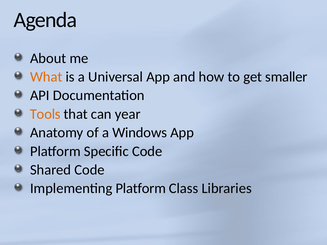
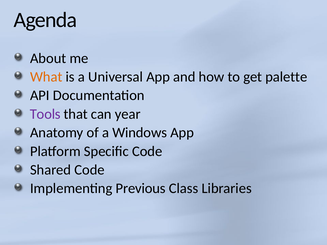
smaller: smaller -> palette (286, 77)
Tools colour: orange -> purple (45, 114)
Implementing Platform: Platform -> Previous (141, 189)
